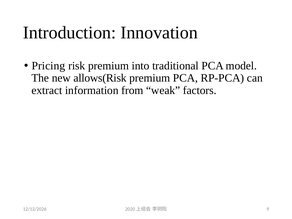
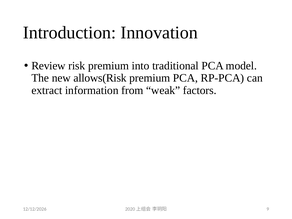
Pricing: Pricing -> Review (48, 66)
